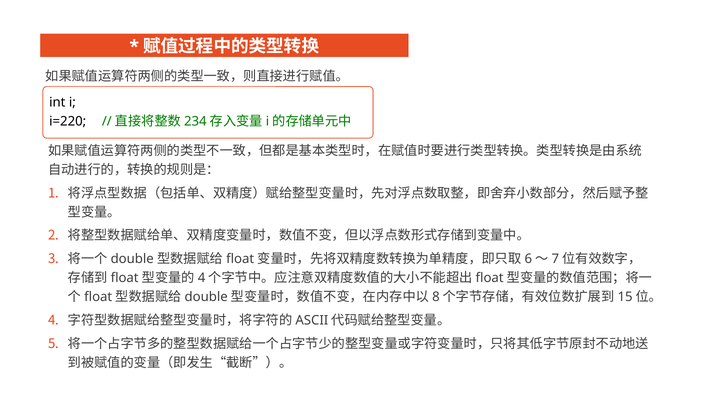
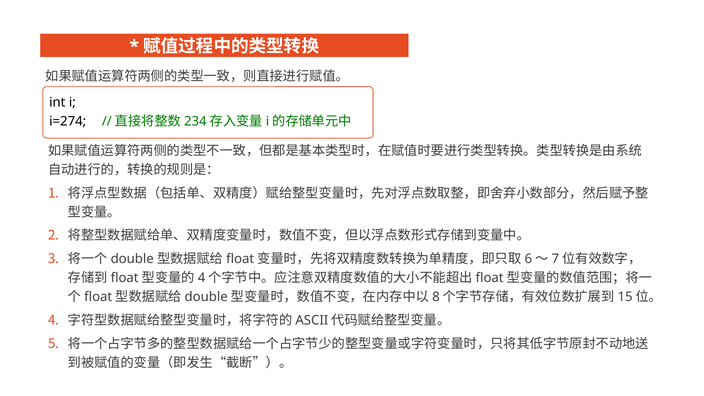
i=220: i=220 -> i=274 (68, 121)
